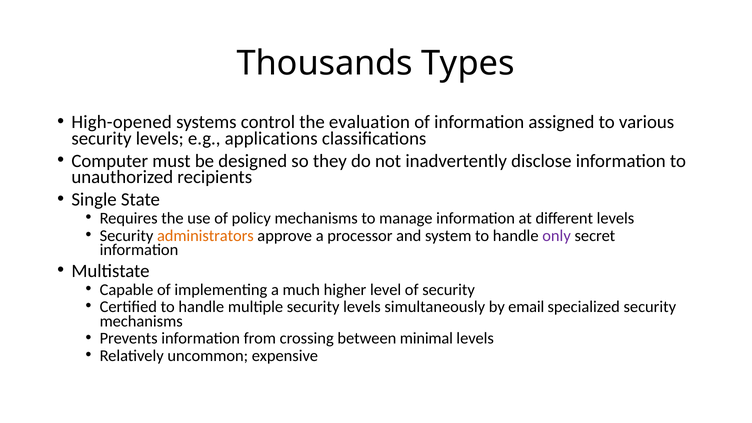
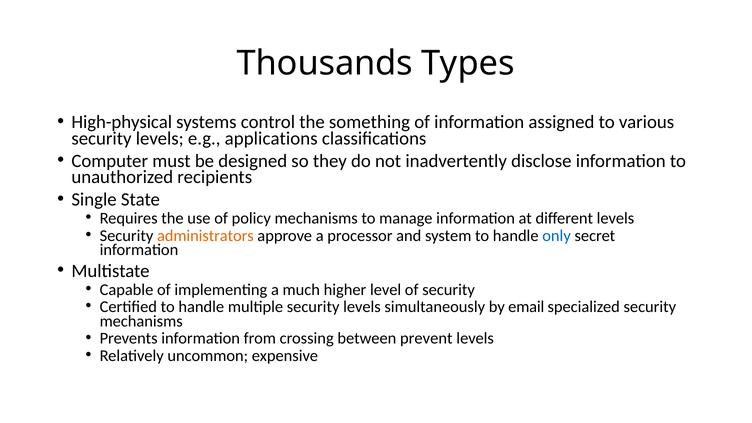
High-opened: High-opened -> High-physical (122, 122)
evaluation: evaluation -> something (370, 122)
only colour: purple -> blue (557, 236)
minimal: minimal -> prevent (426, 338)
